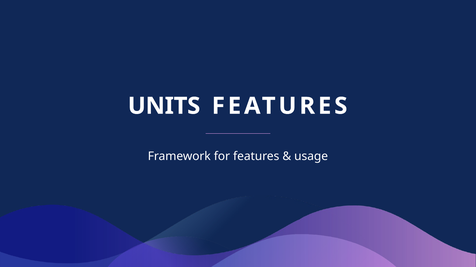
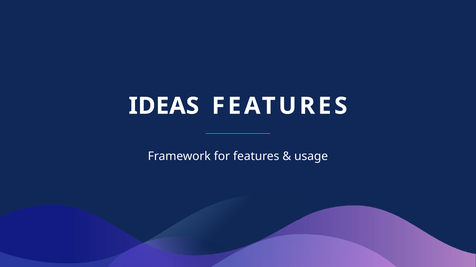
UNITS: UNITS -> IDEAS (164, 106)
